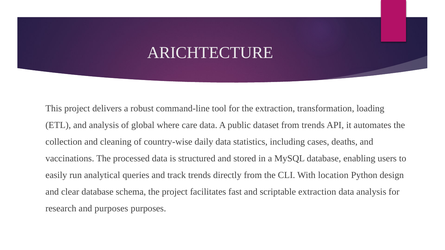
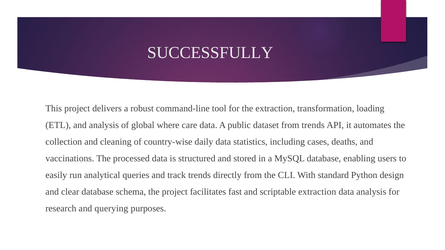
ARICHTECTURE: ARICHTECTURE -> SUCCESSFULLY (210, 53)
location: location -> standard (333, 175)
and purposes: purposes -> querying (111, 209)
